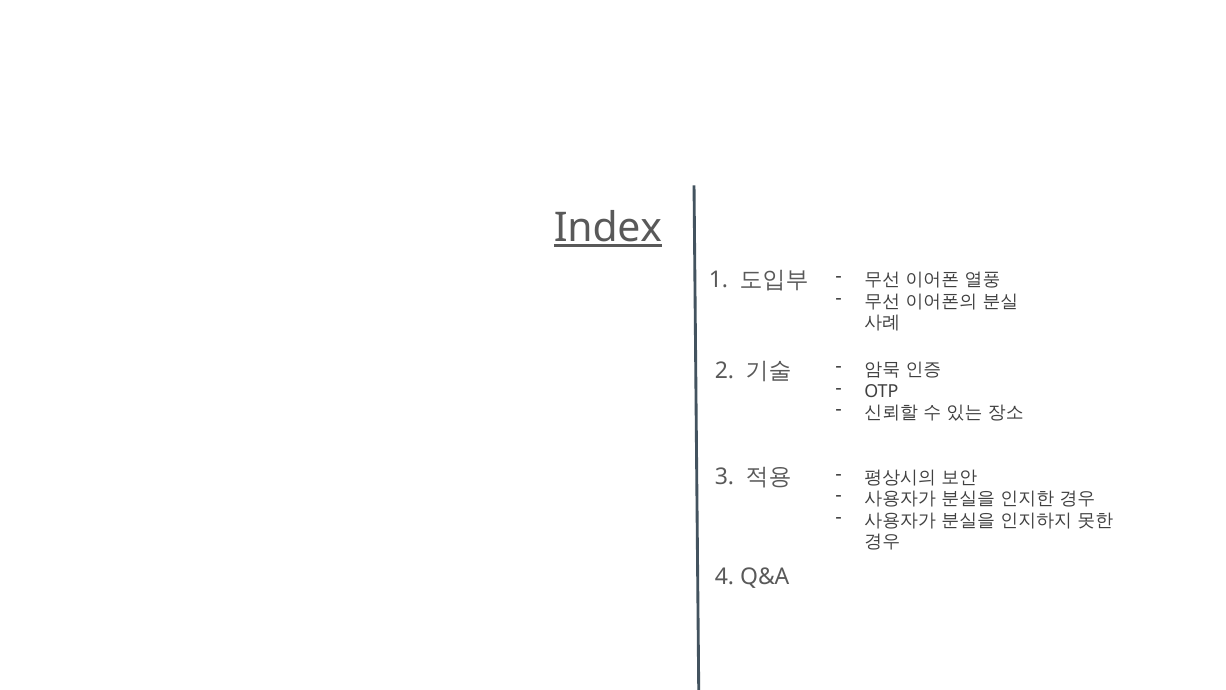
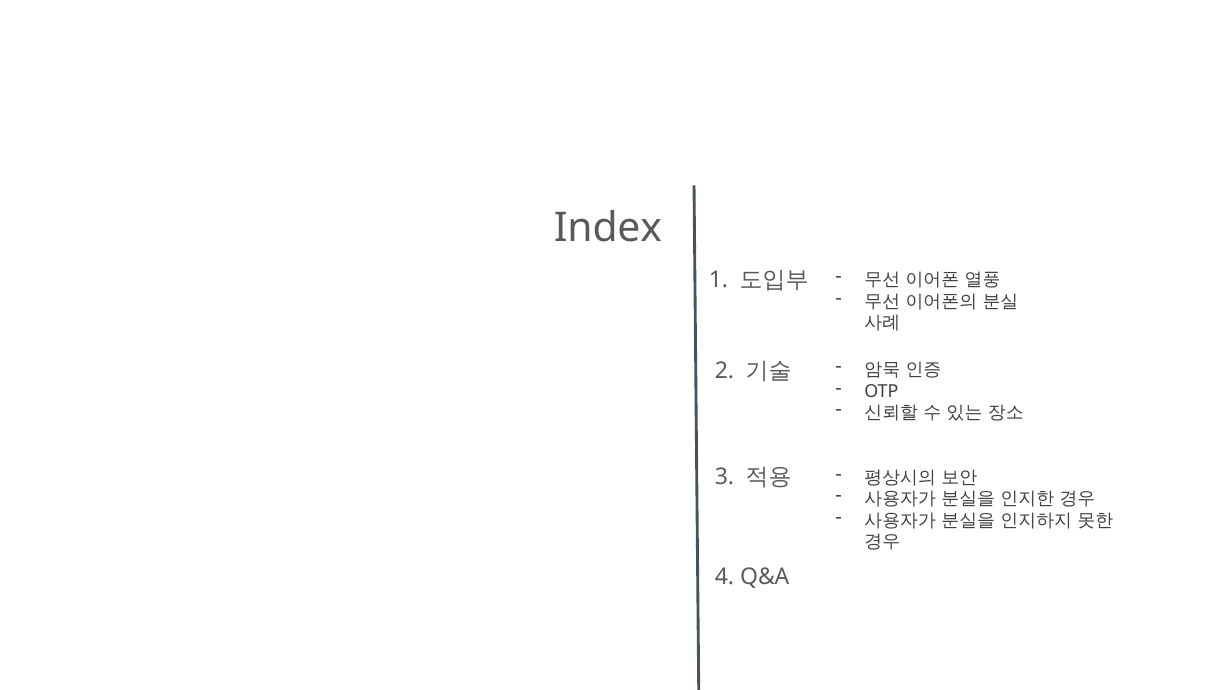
Index underline: present -> none (608, 228)
